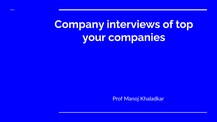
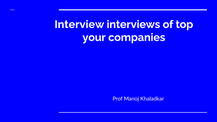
Company: Company -> Interview (79, 24)
